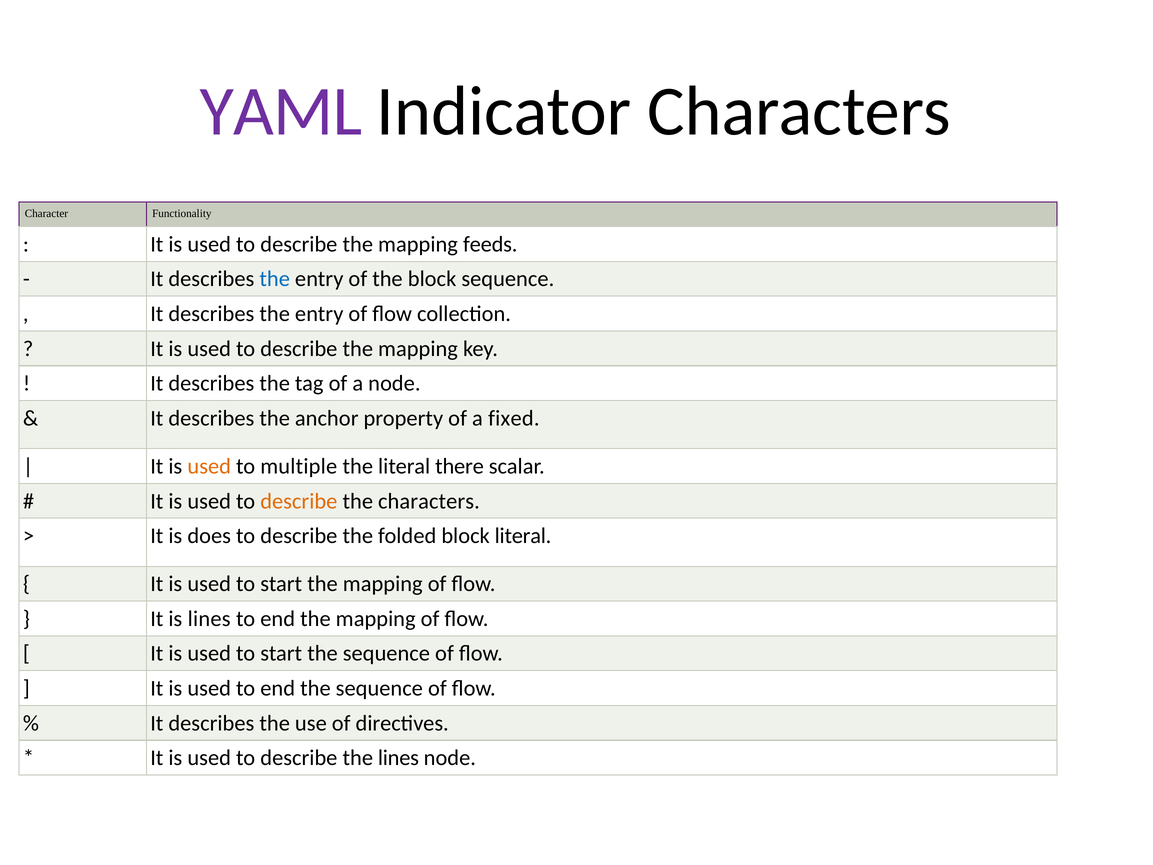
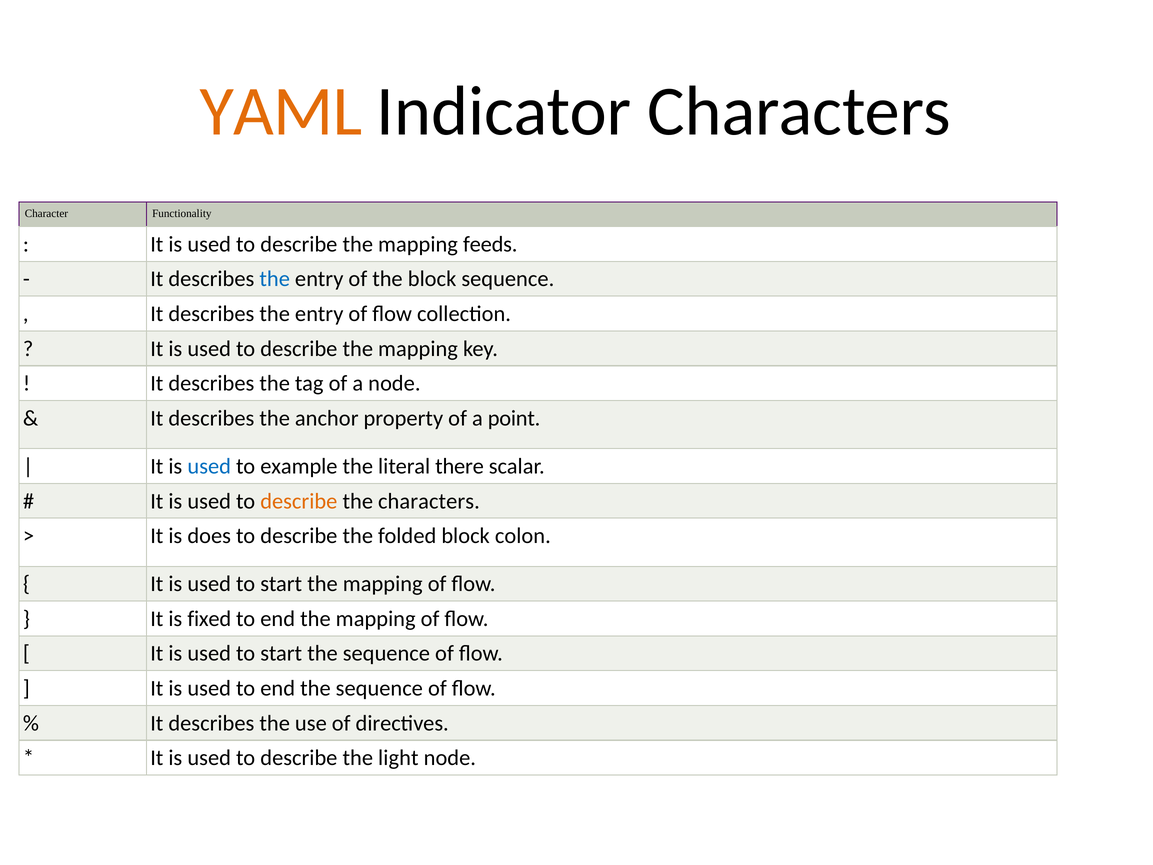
YAML colour: purple -> orange (281, 112)
fixed: fixed -> point (514, 418)
used colour: orange -> blue (209, 466)
multiple: multiple -> example (299, 466)
block literal: literal -> colon (523, 536)
is lines: lines -> fixed (209, 619)
the lines: lines -> light (398, 758)
